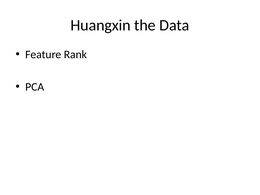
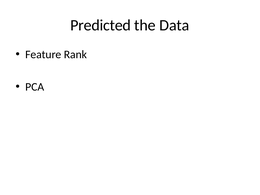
Huangxin: Huangxin -> Predicted (101, 25)
